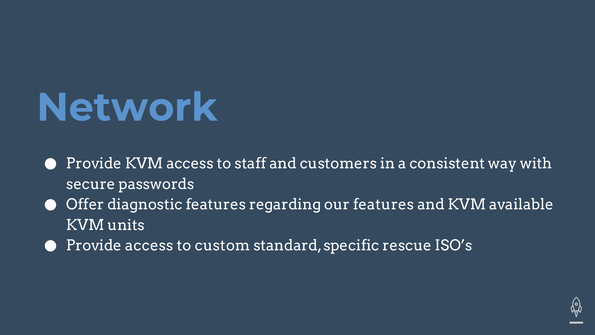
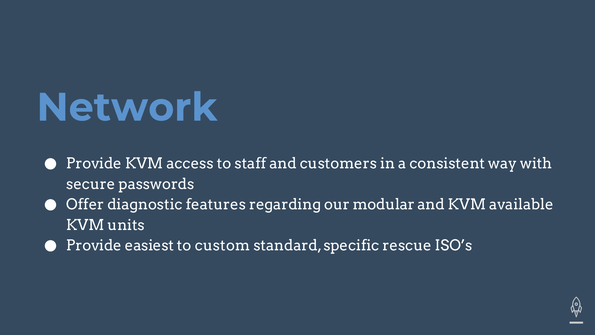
our features: features -> modular (384, 204)
Provide access: access -> easiest (149, 246)
